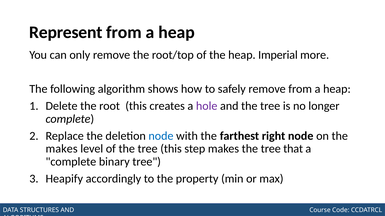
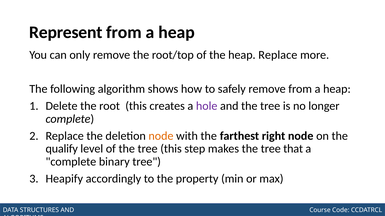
heap Imperial: Imperial -> Replace (278, 55)
node colour: blue -> orange (161, 136)
makes: makes -> qualify (62, 149)
